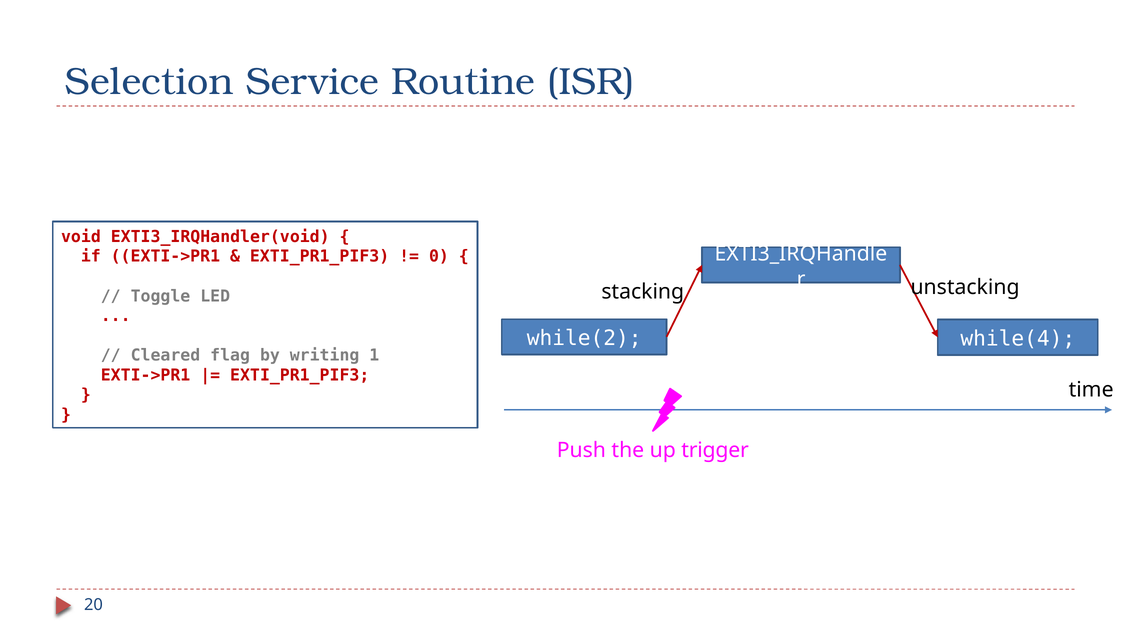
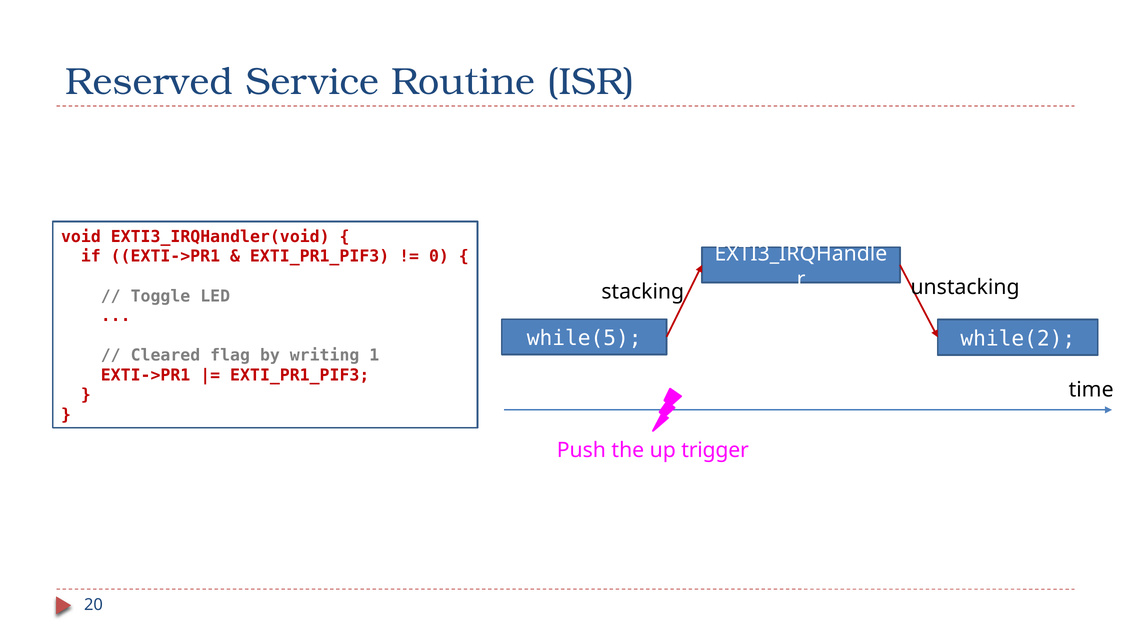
Selection: Selection -> Reserved (149, 82)
while(2: while(2 -> while(5 (584, 338)
while(4: while(4 -> while(2 (1018, 339)
